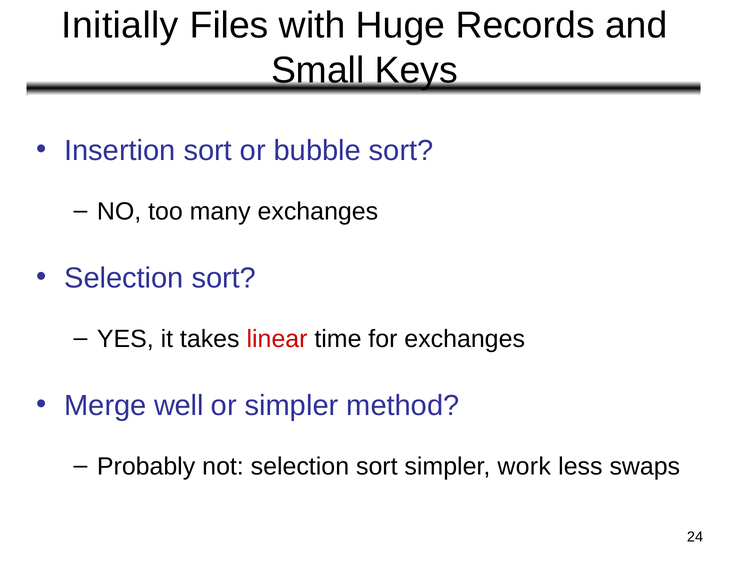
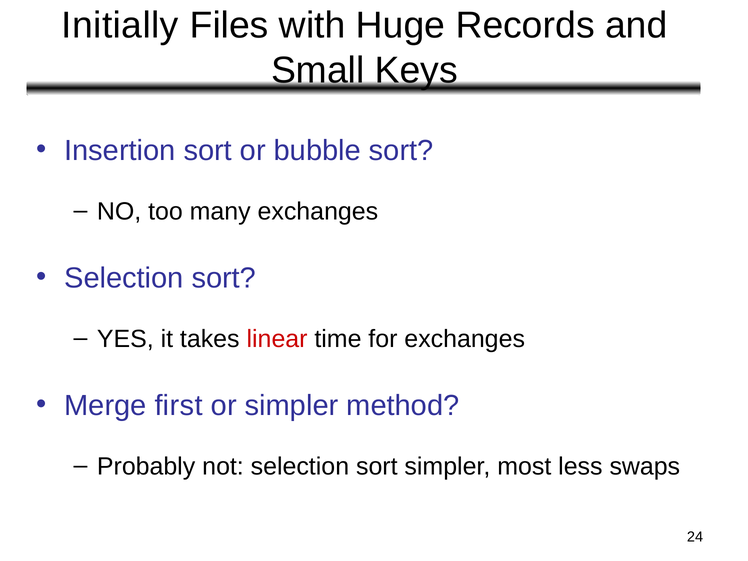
well: well -> first (179, 405)
work: work -> most (524, 466)
